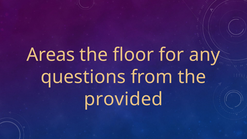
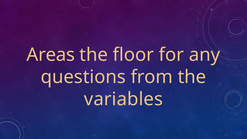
provided: provided -> variables (123, 99)
